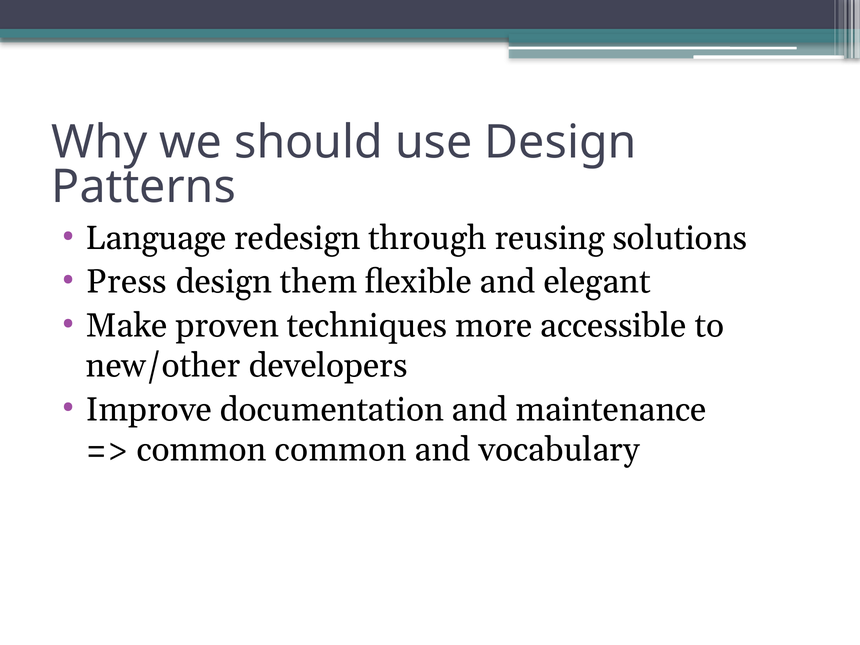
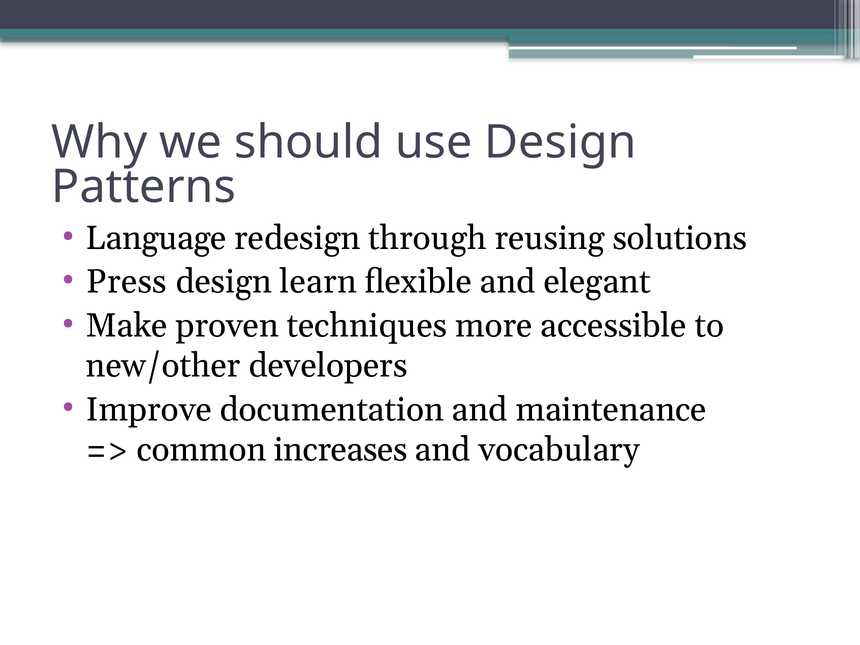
them: them -> learn (318, 282)
common common: common -> increases (341, 450)
